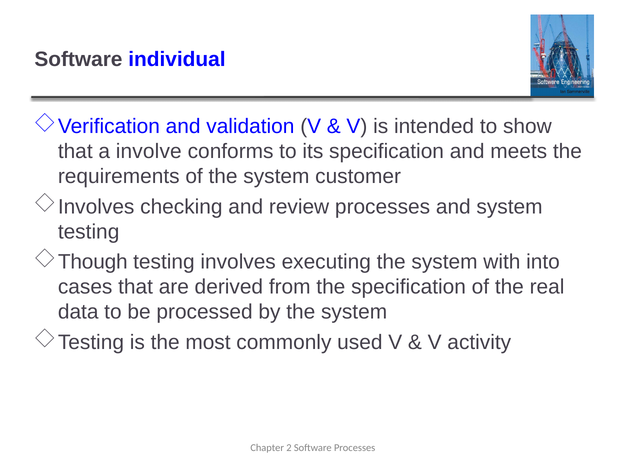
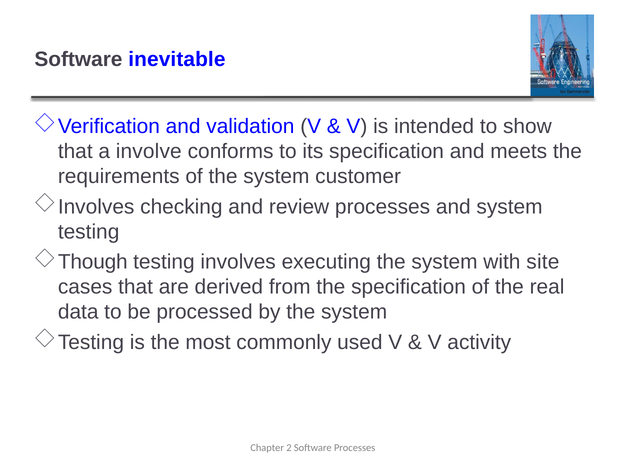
individual: individual -> inevitable (177, 59)
into: into -> site (543, 262)
